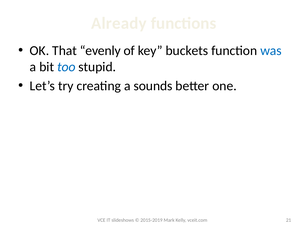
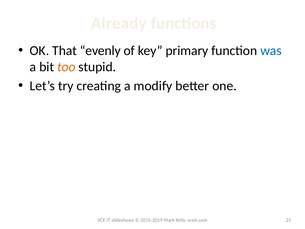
buckets: buckets -> primary (187, 51)
too colour: blue -> orange (66, 67)
sounds: sounds -> modify (153, 86)
